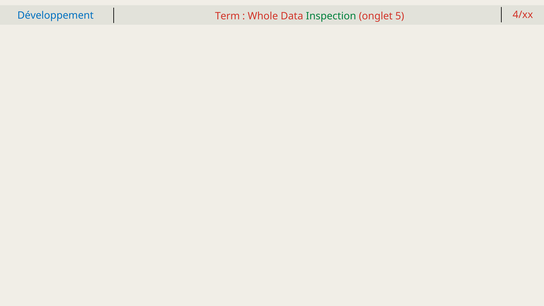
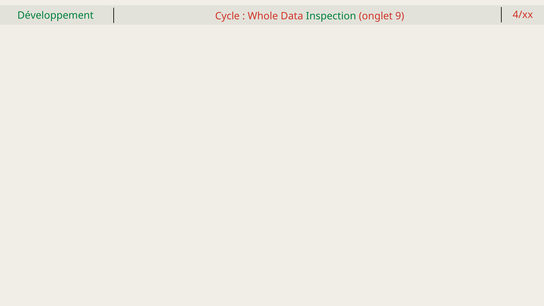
Développement colour: blue -> green (55, 15)
Term: Term -> Cycle (227, 16)
5: 5 -> 9 (400, 16)
